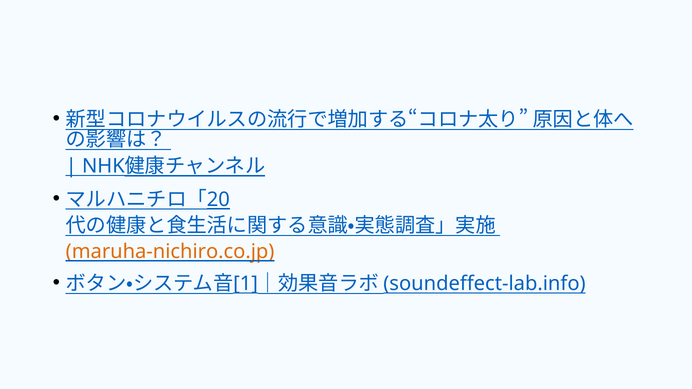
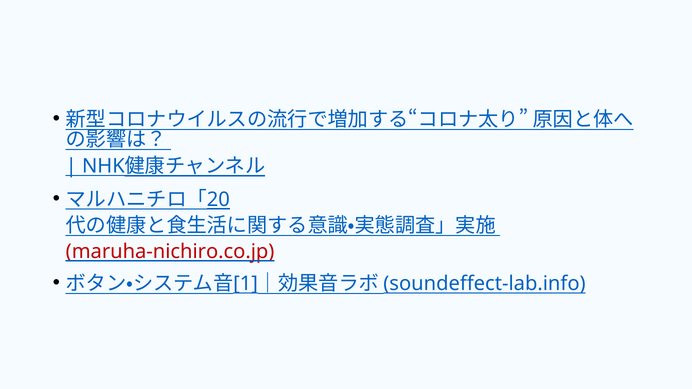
maruha-nichiro.co.jp colour: orange -> red (170, 252)
